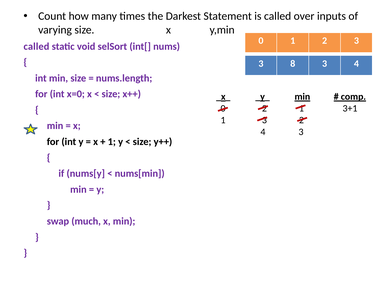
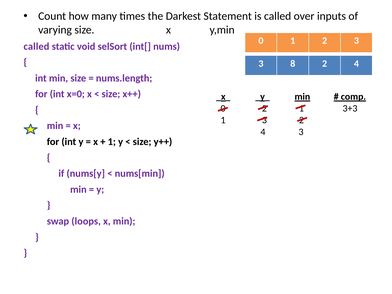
8 3: 3 -> 2 (325, 64)
3+1: 3+1 -> 3+3 (350, 108)
much: much -> loops (86, 221)
